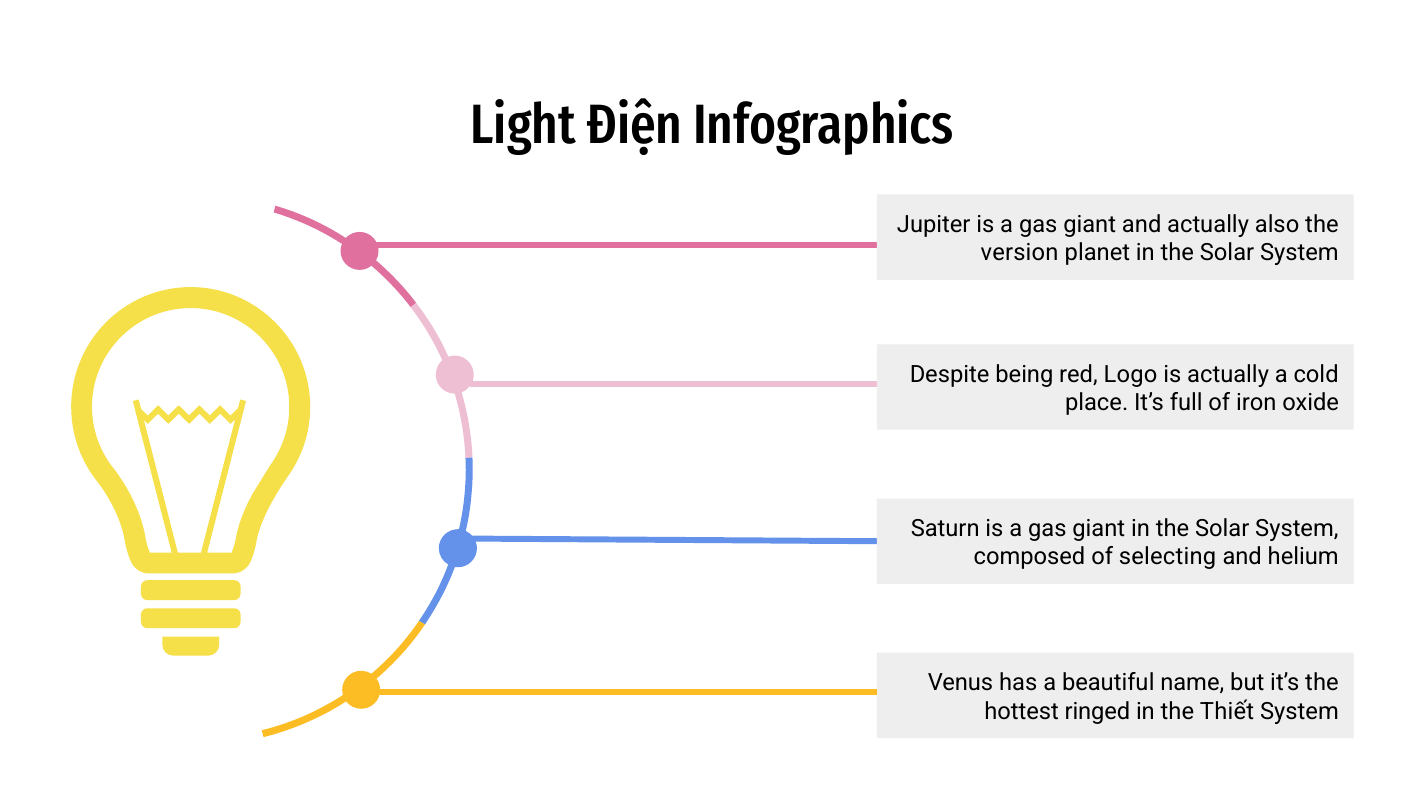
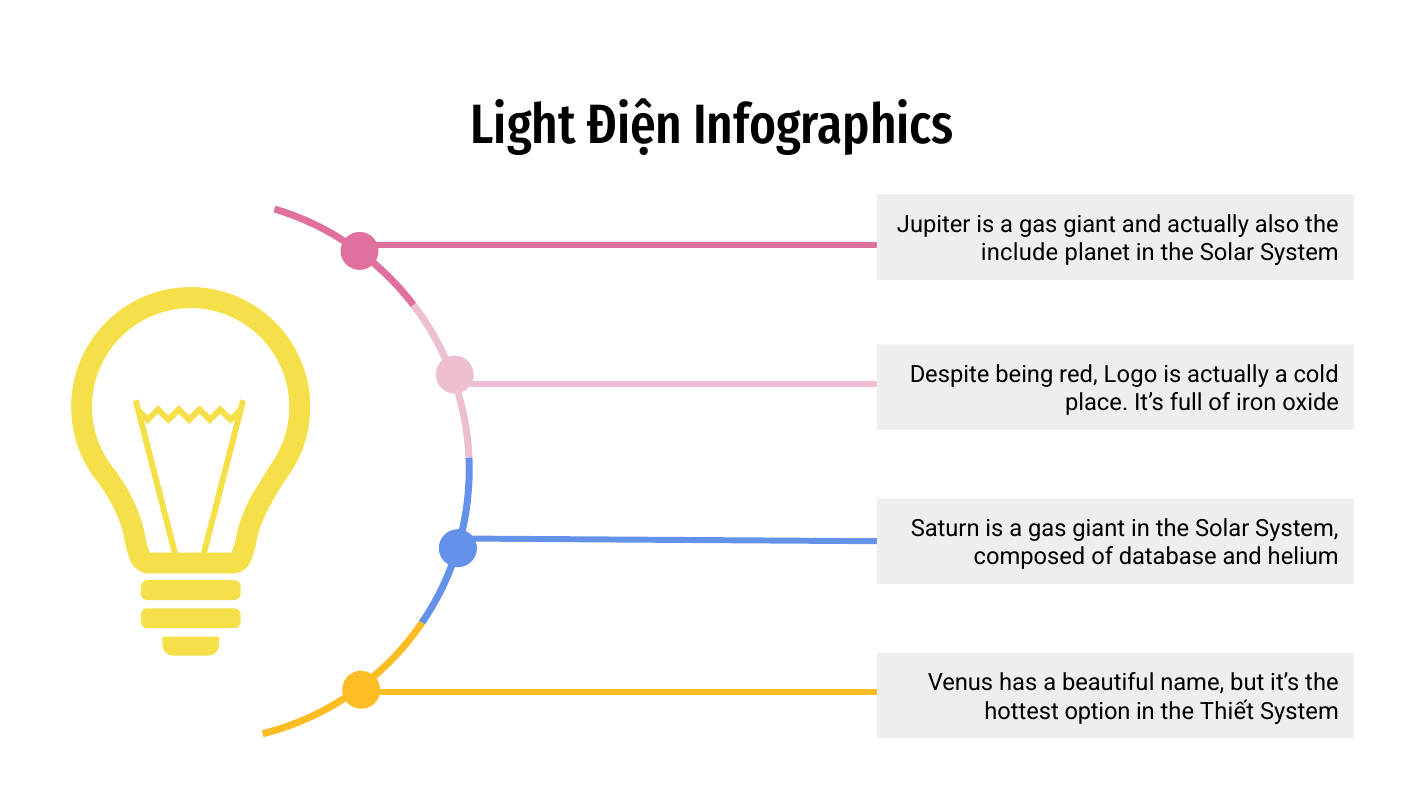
version: version -> include (1020, 253)
selecting: selecting -> database (1168, 557)
ringed: ringed -> option (1097, 711)
